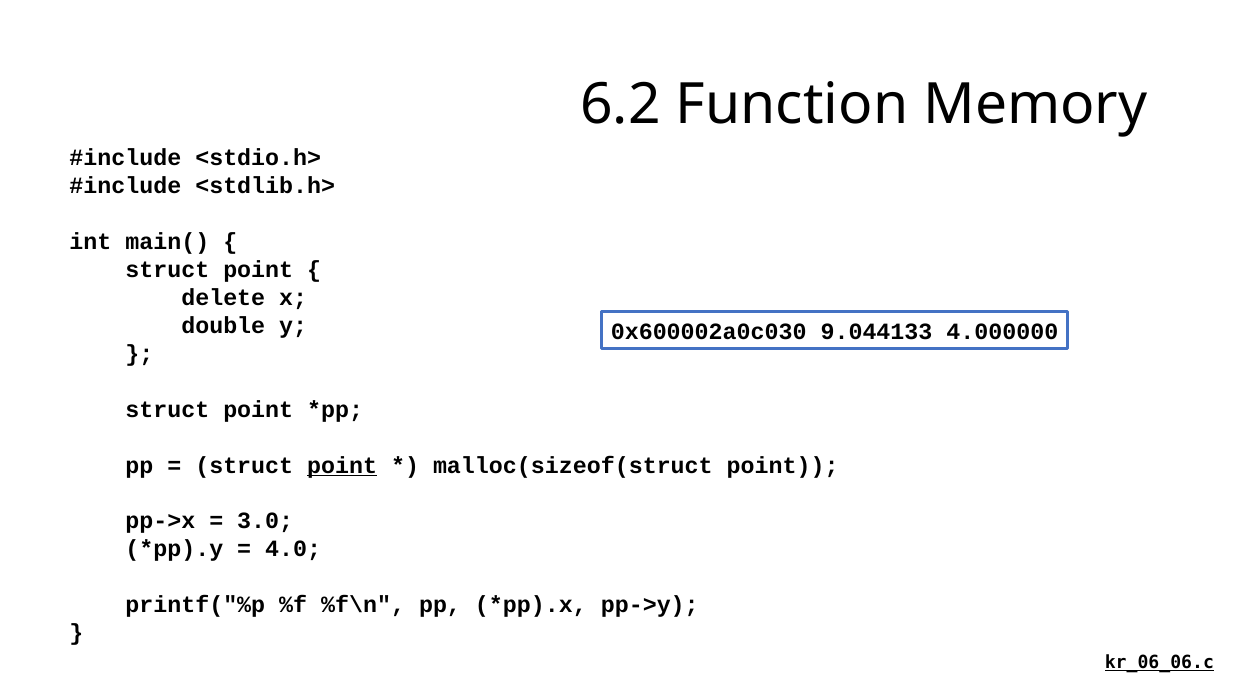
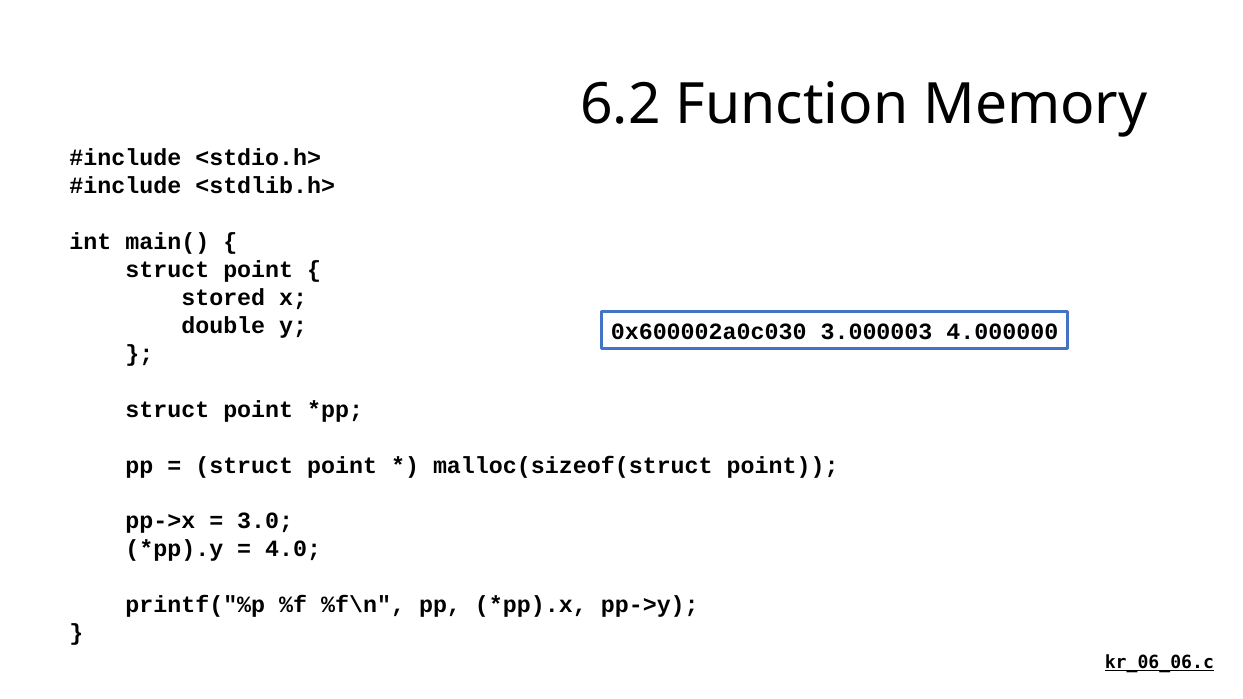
delete: delete -> stored (223, 298)
9.044133: 9.044133 -> 3.000003 (876, 332)
point underline: present -> none (342, 465)
